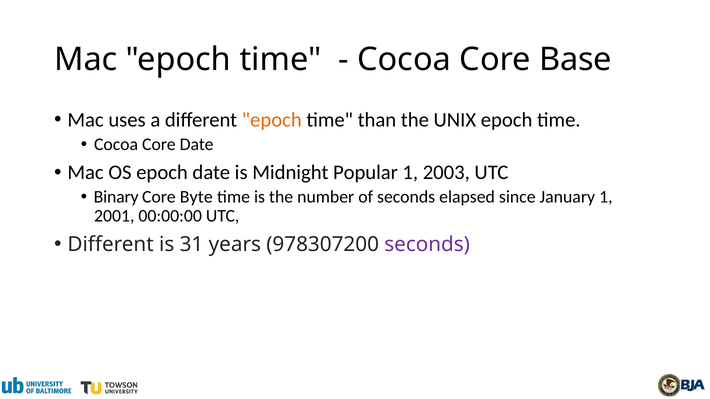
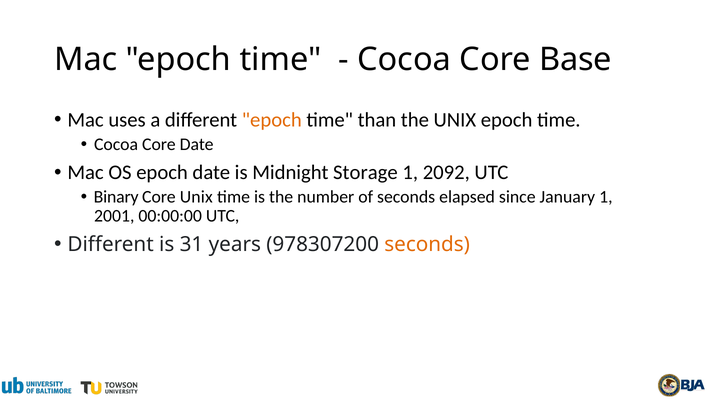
Popular: Popular -> Storage (365, 173)
2003: 2003 -> 2092 (446, 173)
Core Byte: Byte -> Unix (196, 197)
seconds colour: purple -> orange (427, 244)
